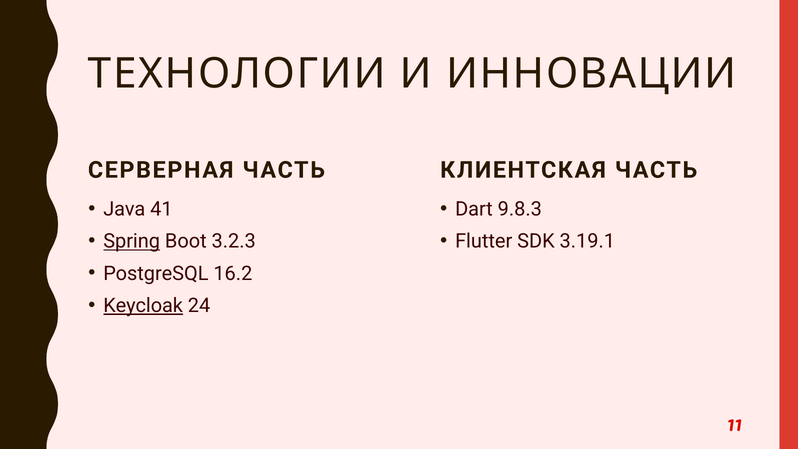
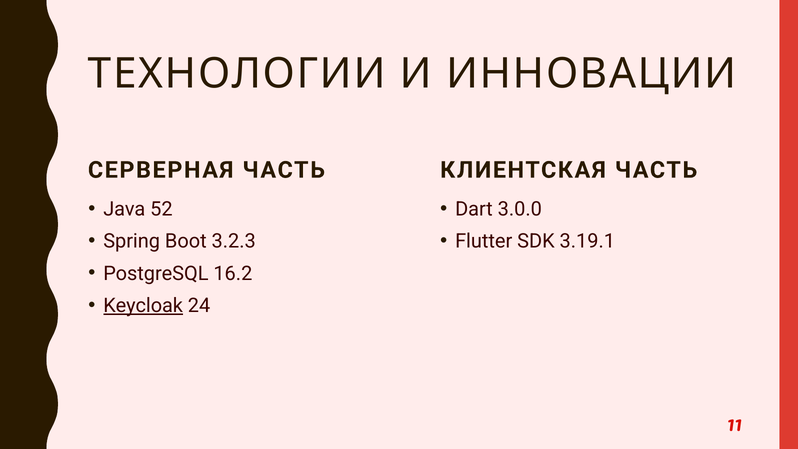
41: 41 -> 52 (161, 209)
9.8.3: 9.8.3 -> 3.0.0 (520, 209)
Spring underline: present -> none (132, 241)
